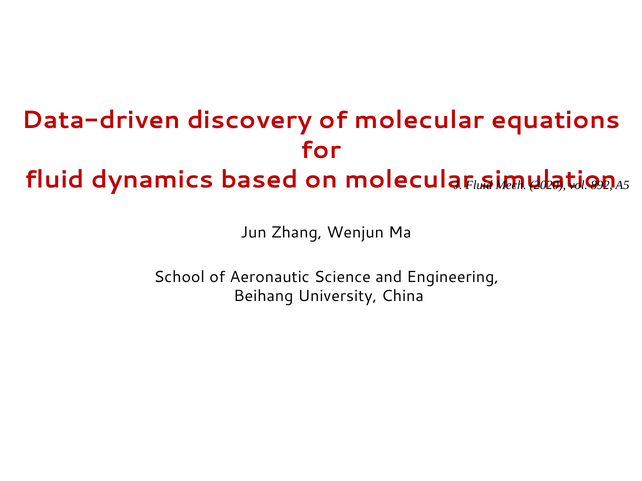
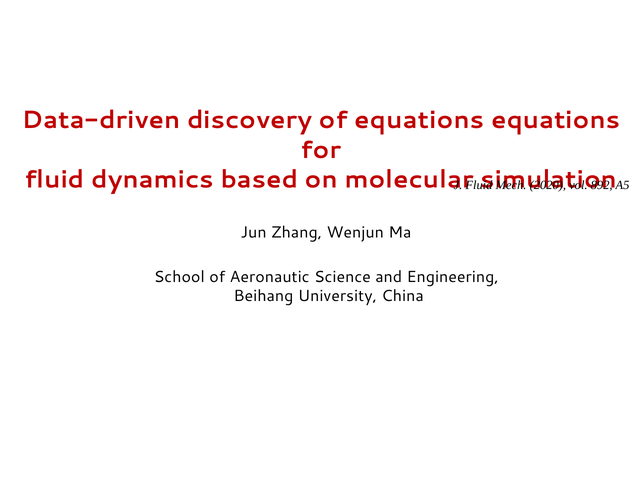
of molecular: molecular -> equations (419, 120)
